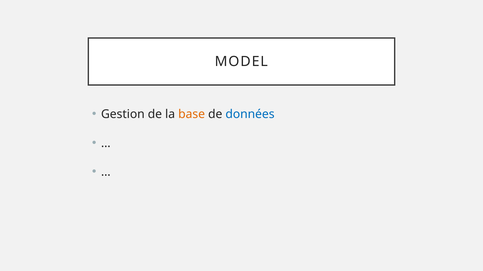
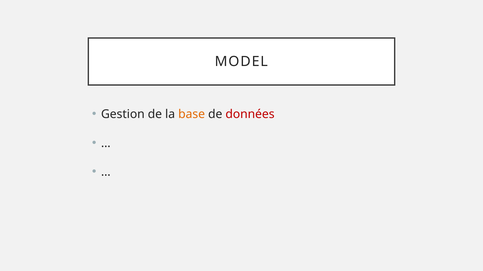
données colour: blue -> red (250, 114)
